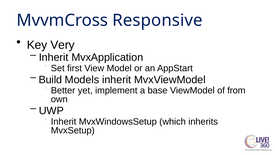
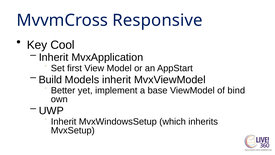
Very: Very -> Cool (63, 45)
from: from -> bind (236, 90)
